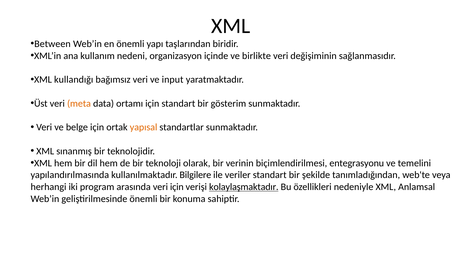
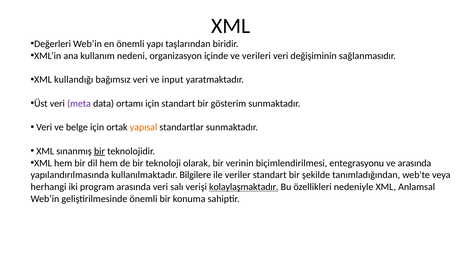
Between: Between -> Değerleri (53, 44)
birlikte: birlikte -> verileri (256, 56)
meta colour: orange -> purple (79, 103)
bir underline: none -> present (100, 151)
ve temelini: temelini -> arasında (414, 163)
veri için: için -> salı (177, 187)
